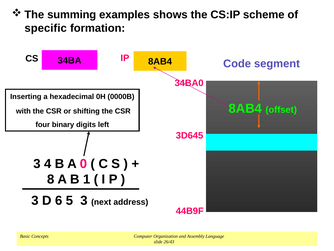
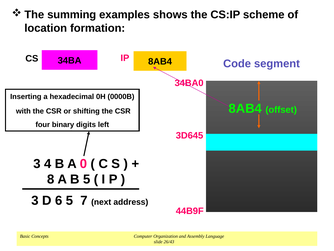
specific: specific -> location (46, 28)
B 1: 1 -> 5 (87, 179)
5 3: 3 -> 7 (84, 200)
